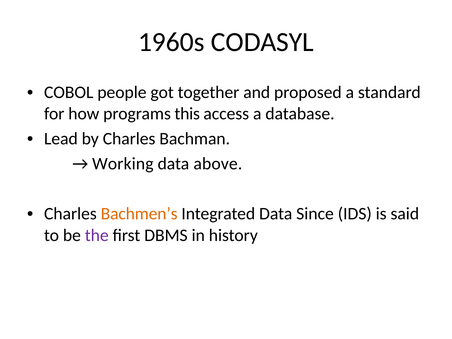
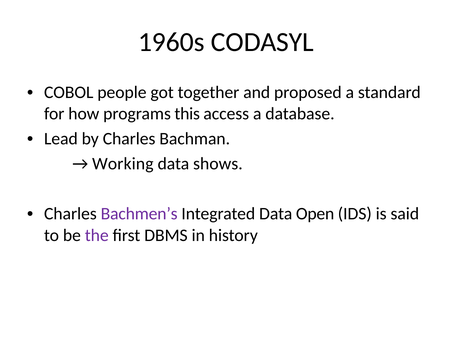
above: above -> shows (218, 164)
Bachmen’s colour: orange -> purple (139, 214)
Since: Since -> Open (315, 214)
